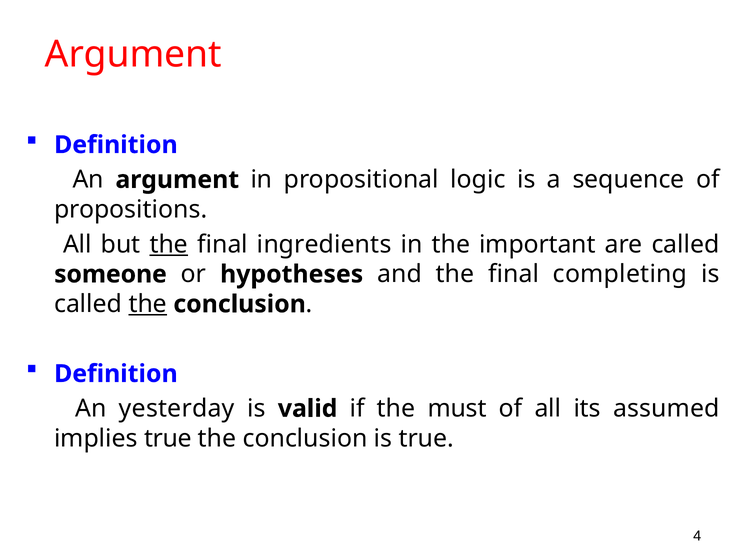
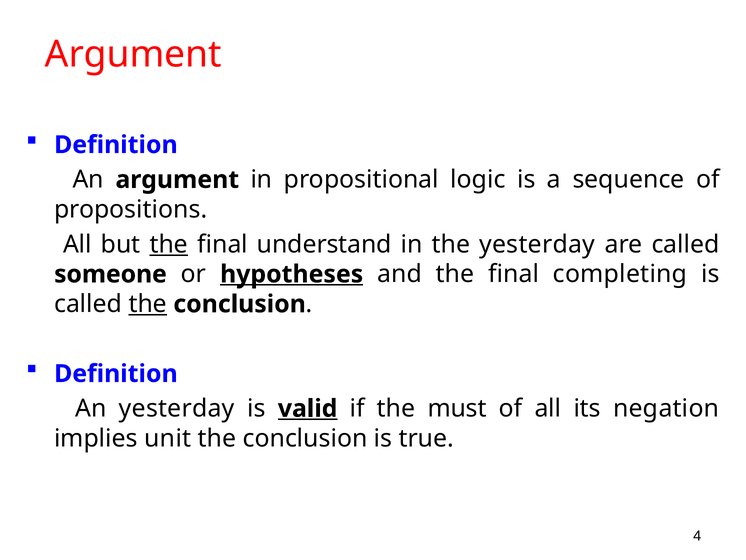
ingredients: ingredients -> understand (324, 244)
the important: important -> yesterday (537, 244)
hypotheses underline: none -> present (292, 274)
valid underline: none -> present (308, 408)
assumed: assumed -> negation (666, 408)
implies true: true -> unit (168, 438)
